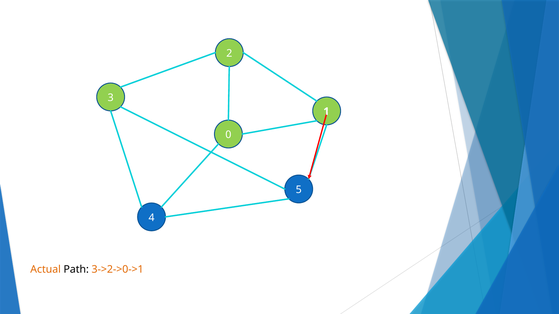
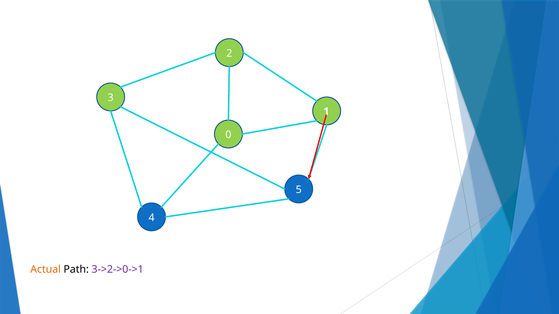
3->2->0->1 colour: orange -> purple (118, 270)
